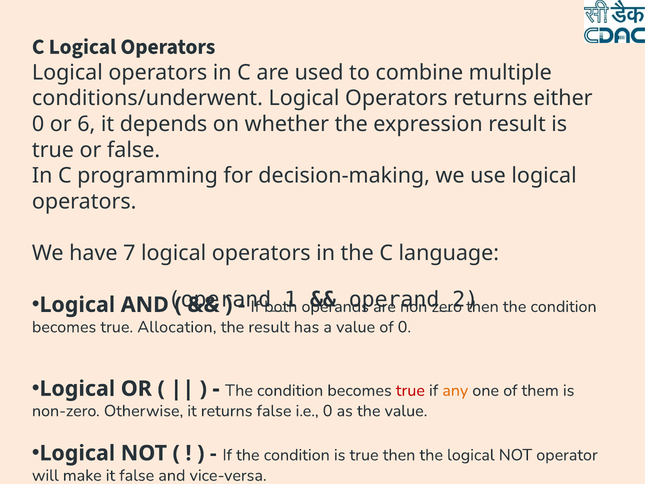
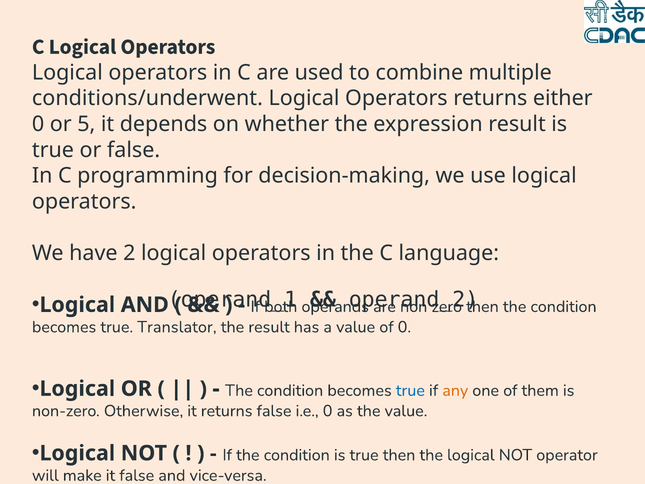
6: 6 -> 5 (86, 124)
7: 7 -> 2 (129, 253)
Allocation: Allocation -> Translator (177, 327)
true colour: red -> blue (410, 390)
